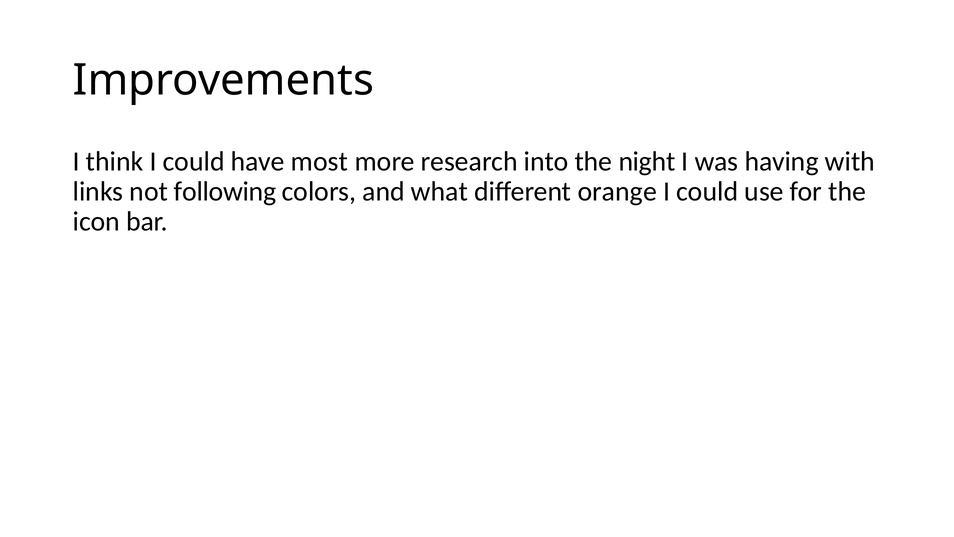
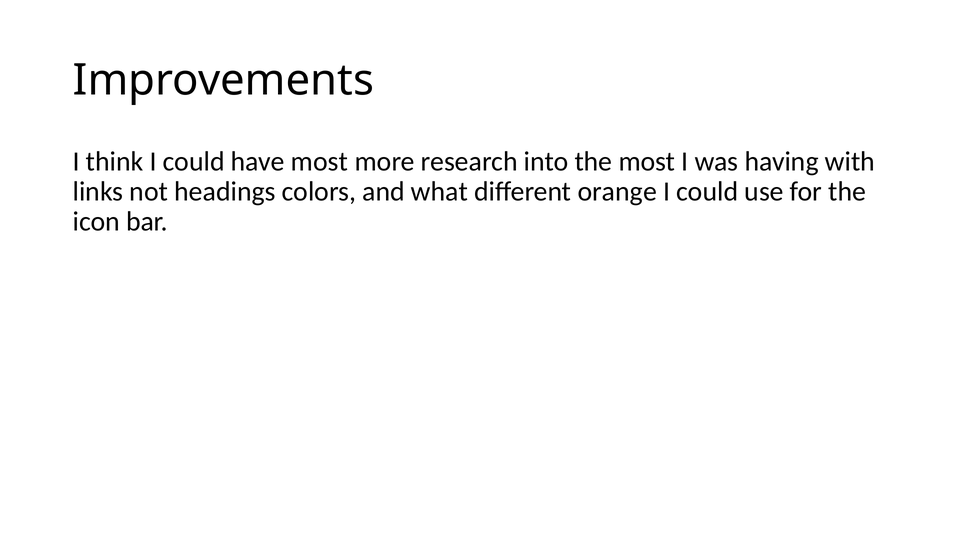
the night: night -> most (647, 161)
following: following -> headings (225, 191)
